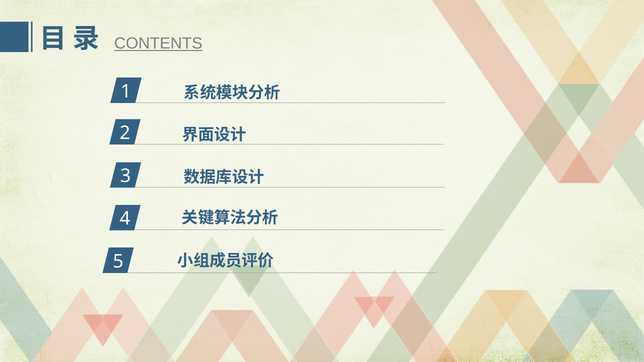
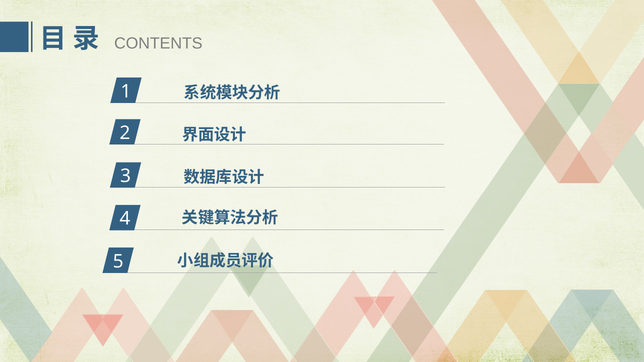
CONTENTS underline: present -> none (158, 43)
